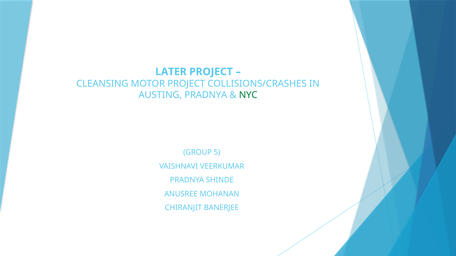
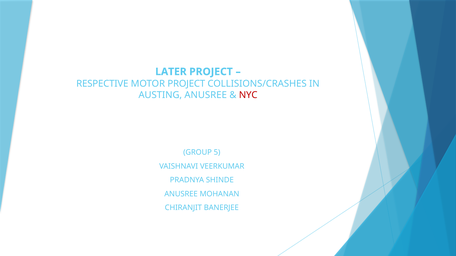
CLEANSING: CLEANSING -> RESPECTIVE (102, 84)
AUSTING PRADNYA: PRADNYA -> ANUSREE (206, 95)
NYC colour: green -> red (248, 95)
